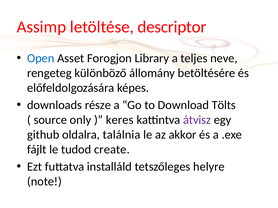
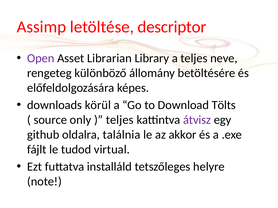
Open colour: blue -> purple (41, 58)
Forogjon: Forogjon -> Librarian (109, 58)
része: része -> körül (98, 105)
keres: keres -> teljes (120, 120)
create: create -> virtual (112, 150)
